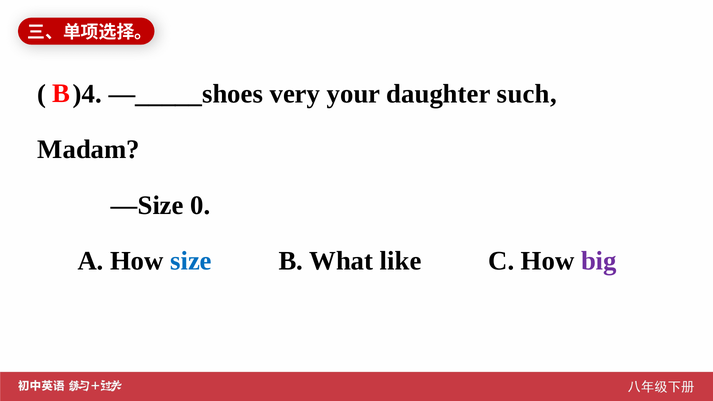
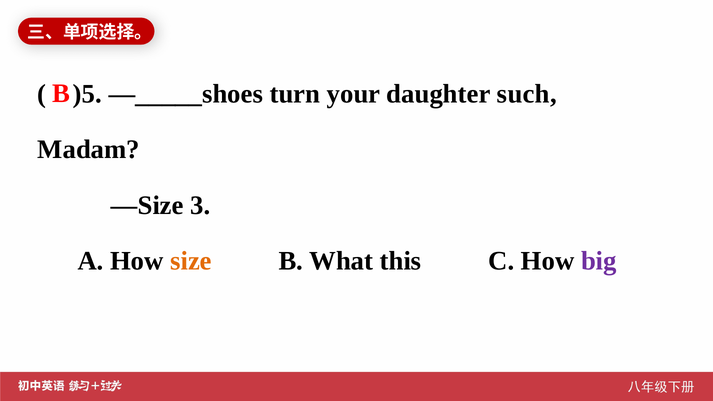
)4: )4 -> )5 (87, 94)
very: very -> turn (295, 94)
0: 0 -> 3 (200, 205)
size colour: blue -> orange (191, 261)
like: like -> this (401, 261)
